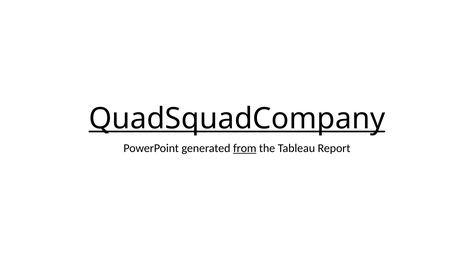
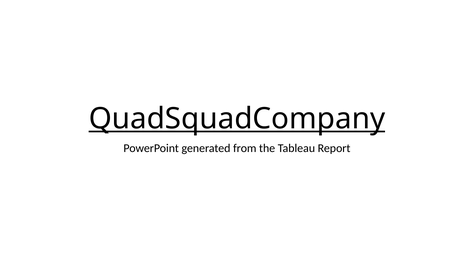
from underline: present -> none (245, 148)
